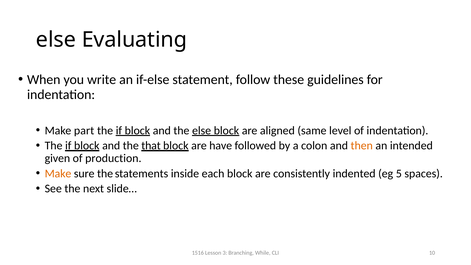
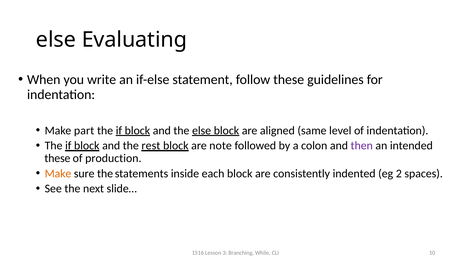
that: that -> rest (151, 146)
have: have -> note (221, 146)
then colour: orange -> purple (362, 146)
given: given -> these (57, 158)
5: 5 -> 2 (399, 173)
